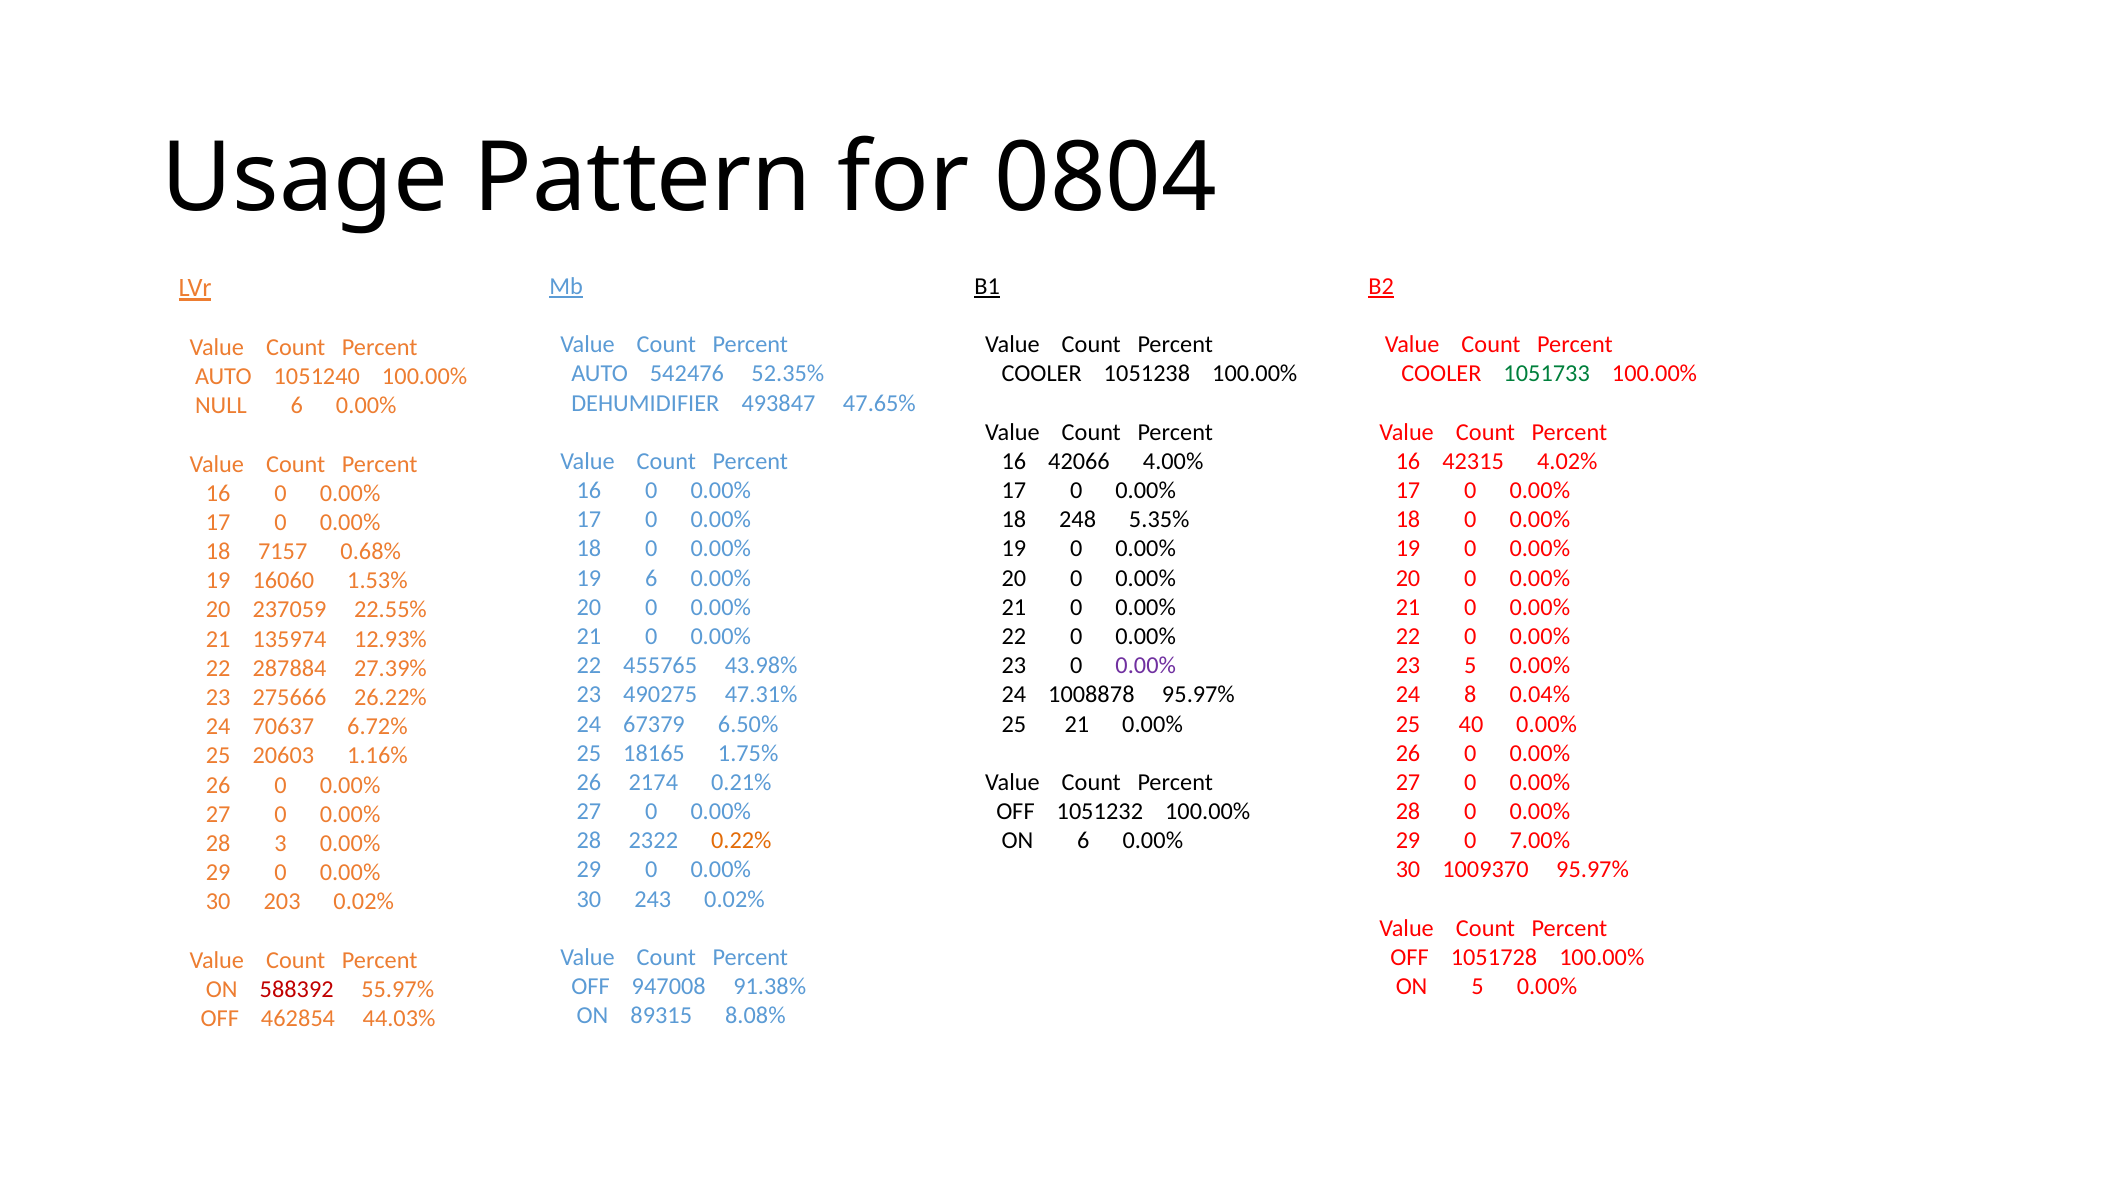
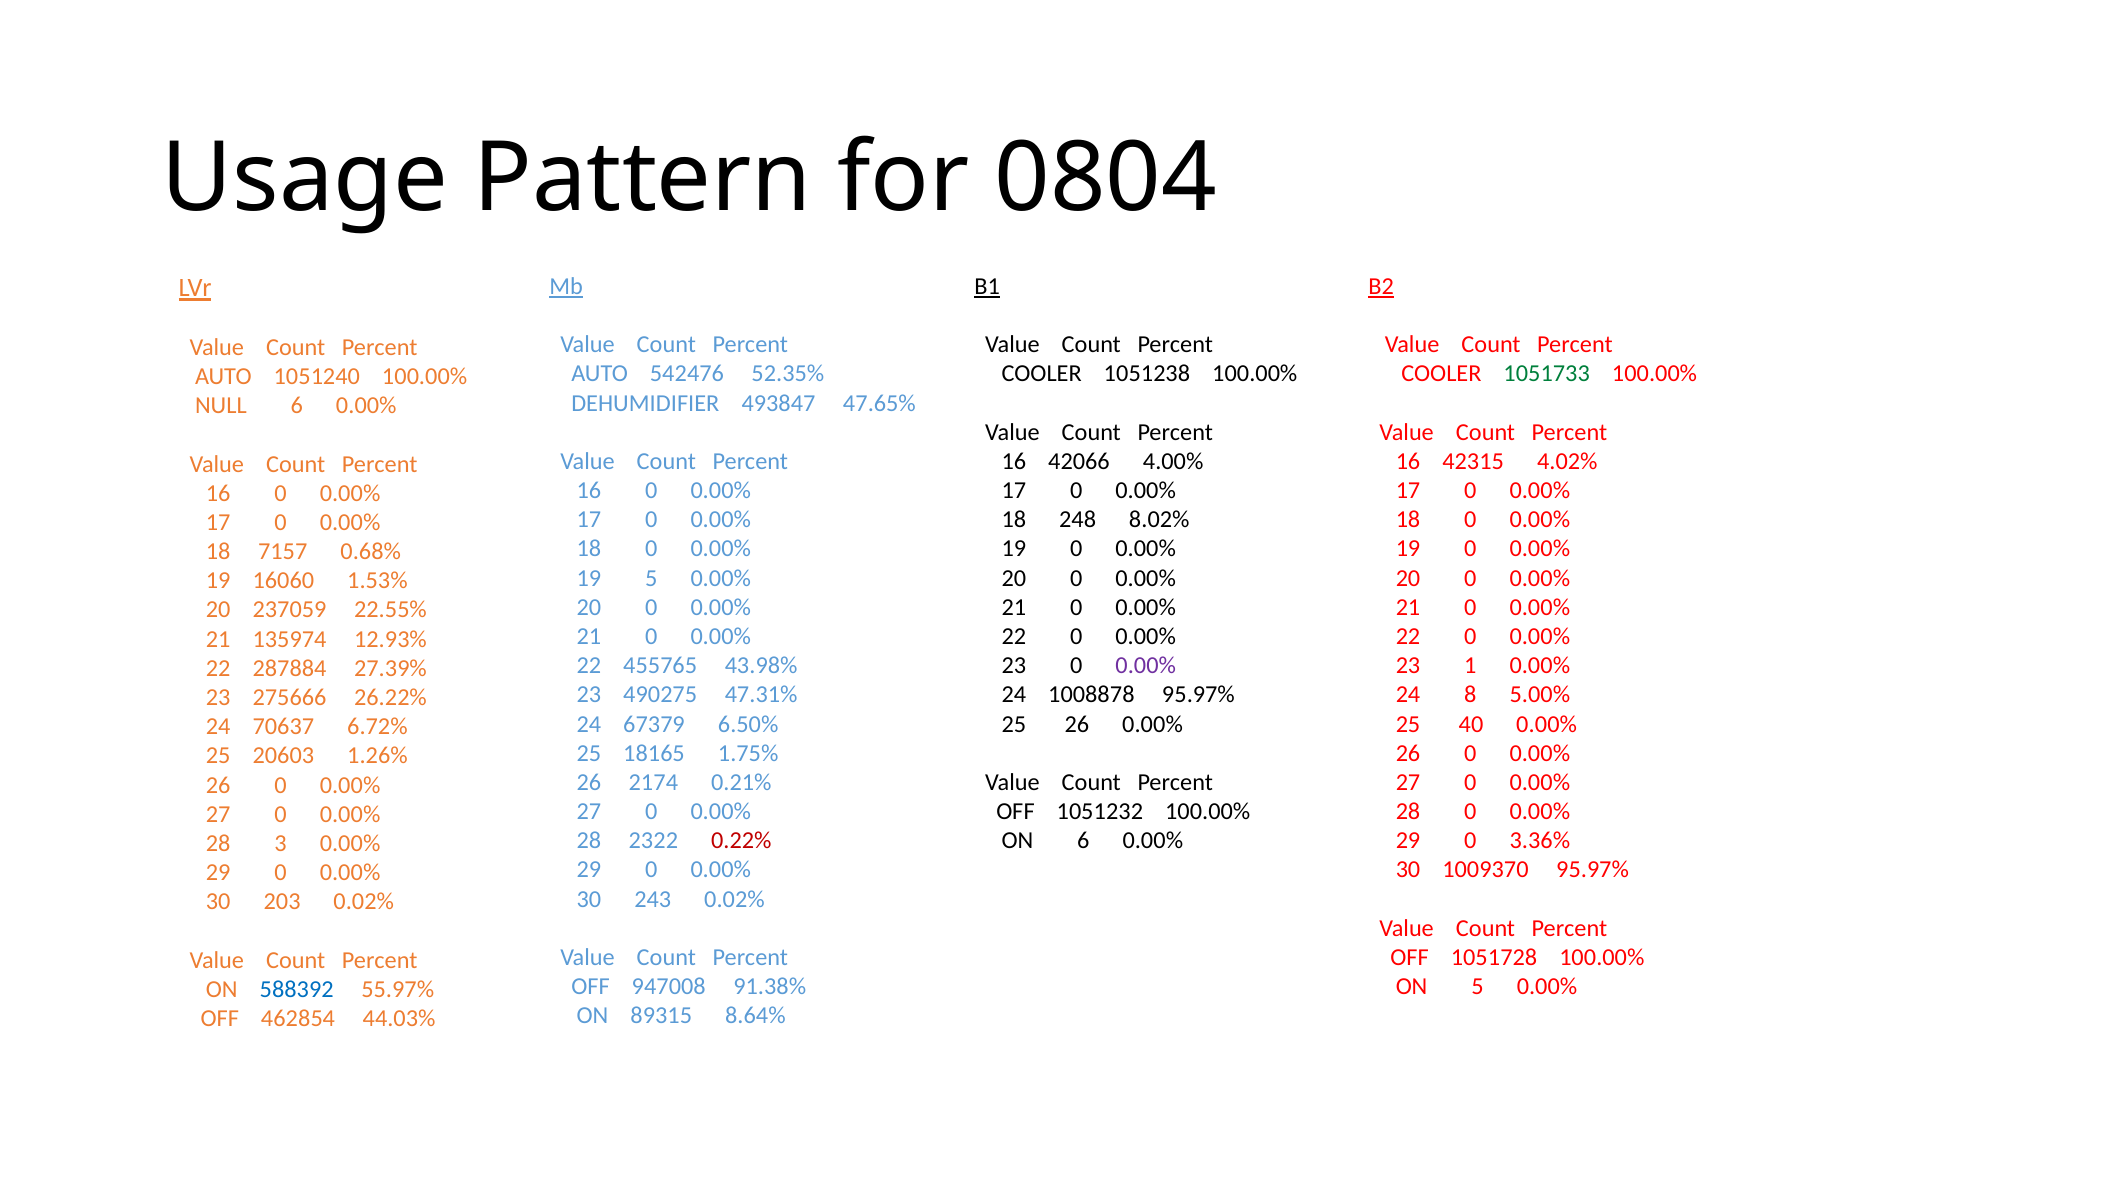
5.35%: 5.35% -> 8.02% (1159, 520)
19 6: 6 -> 5 (651, 578)
23 5: 5 -> 1 (1470, 666)
0.04%: 0.04% -> 5.00% (1540, 695)
25 21: 21 -> 26 (1077, 724)
1.16%: 1.16% -> 1.26% (377, 756)
0.22% colour: orange -> red (741, 841)
7.00%: 7.00% -> 3.36% (1540, 841)
588392 colour: red -> blue (297, 989)
8.08%: 8.08% -> 8.64% (755, 1016)
